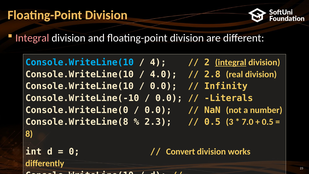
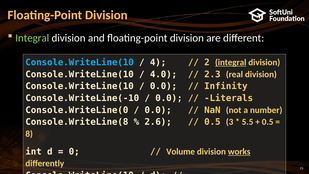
Integral colour: pink -> light green (32, 38)
2.8: 2.8 -> 2.3 (212, 74)
2.3: 2.3 -> 2.6 (158, 122)
7.0: 7.0 -> 5.5 (248, 122)
Convert: Convert -> Volume (181, 151)
works underline: none -> present (239, 151)
